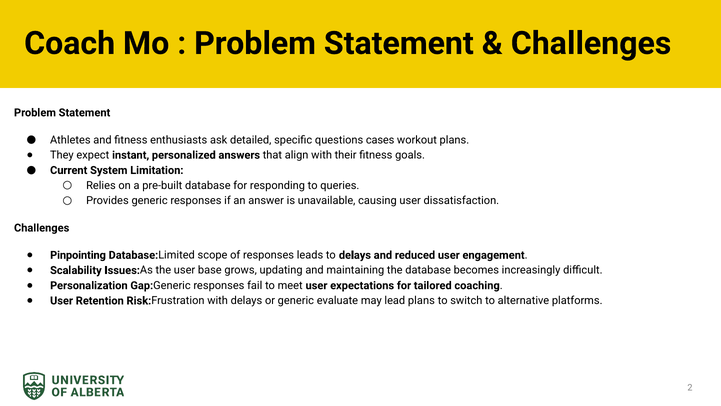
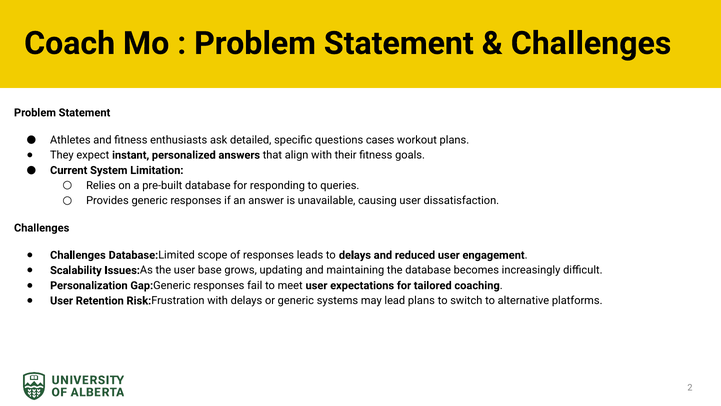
Pinpointing: Pinpointing -> Challenges (78, 255)
evaluate: evaluate -> systems (337, 300)
